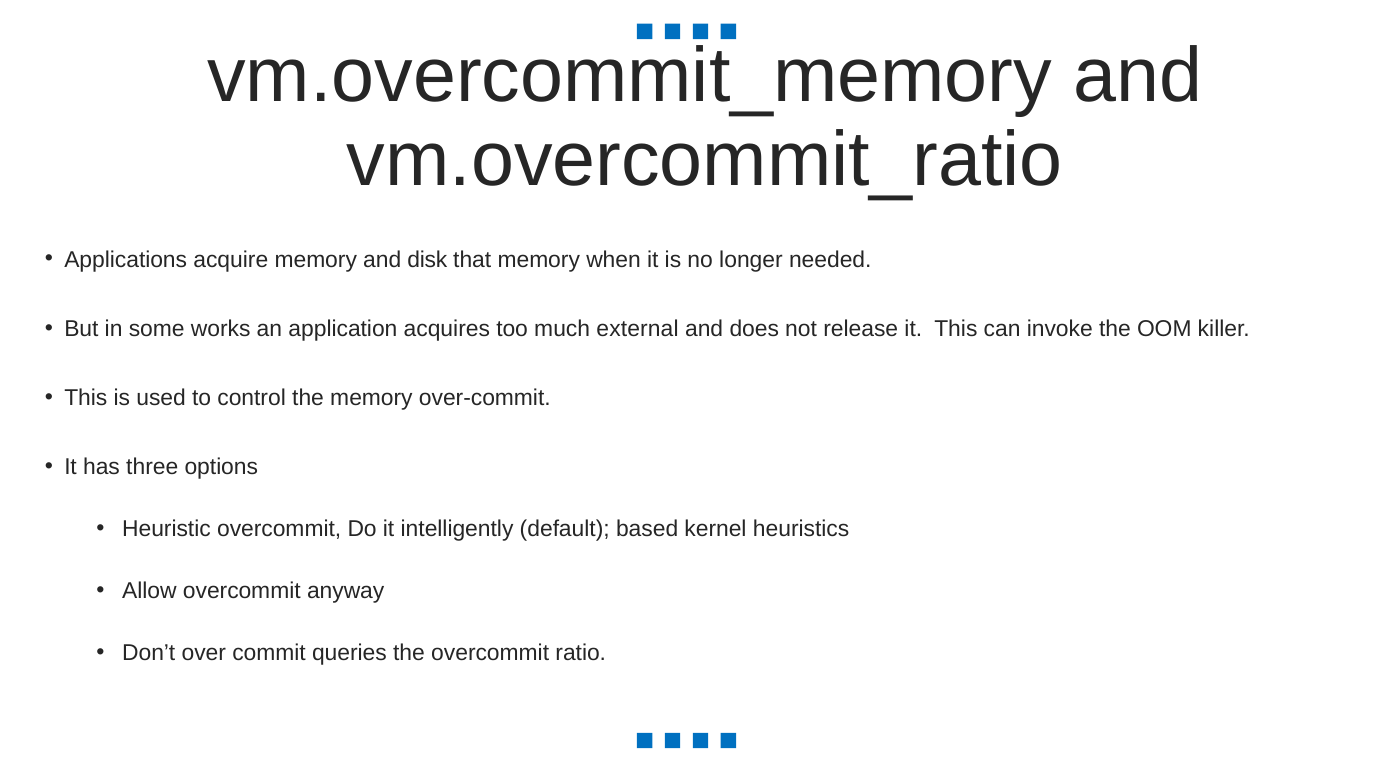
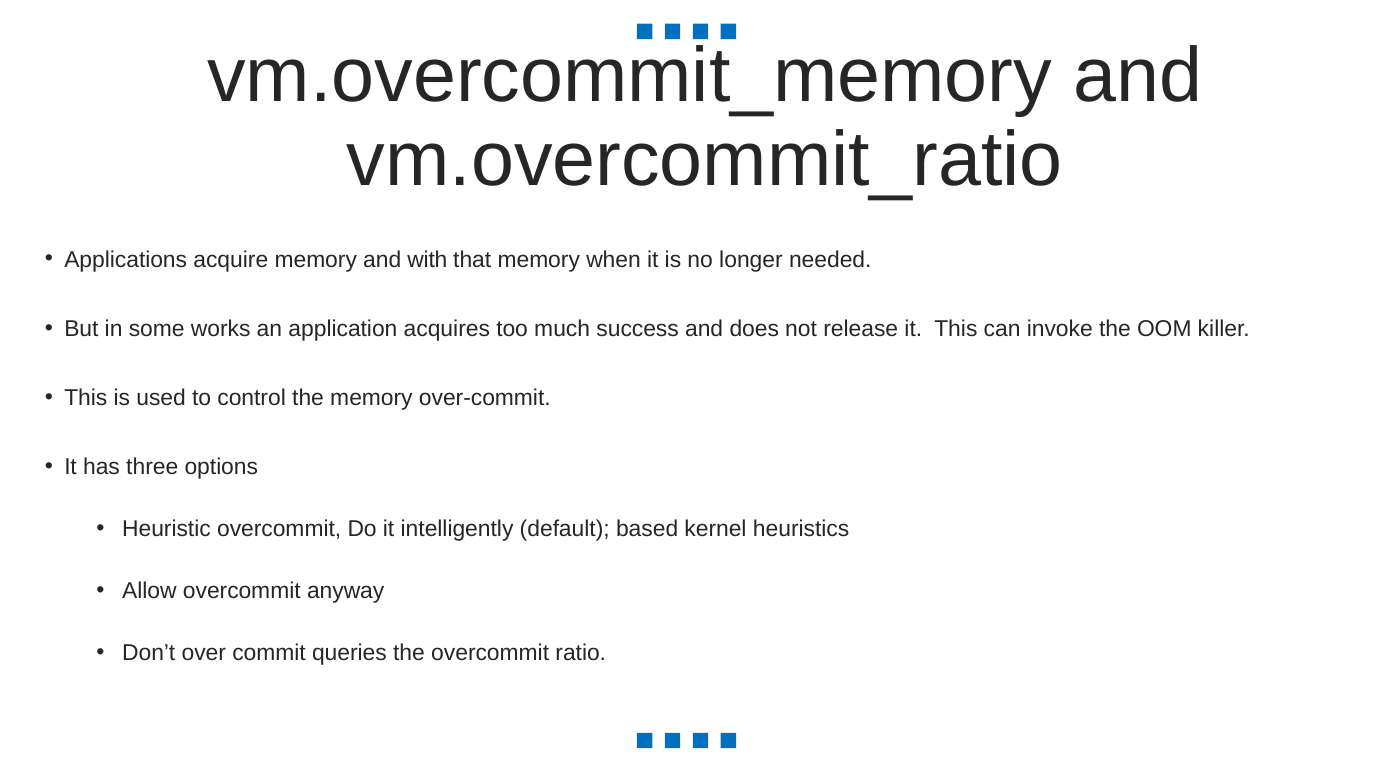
disk: disk -> with (427, 260)
external: external -> success (638, 329)
